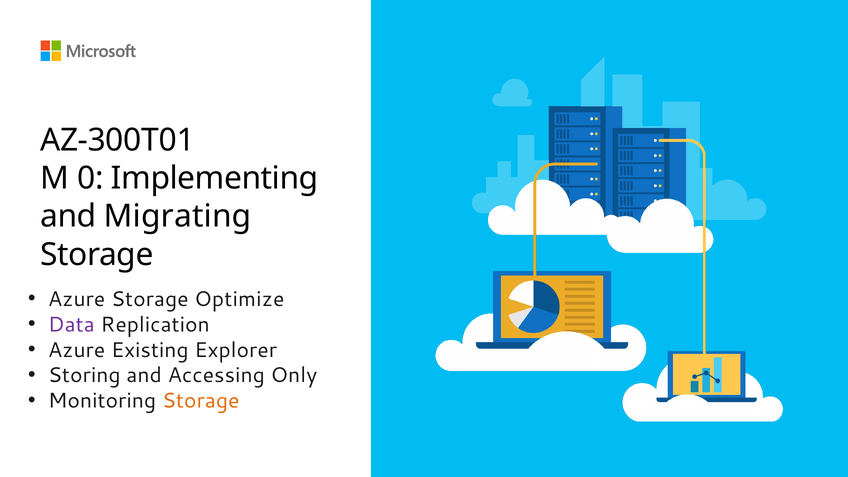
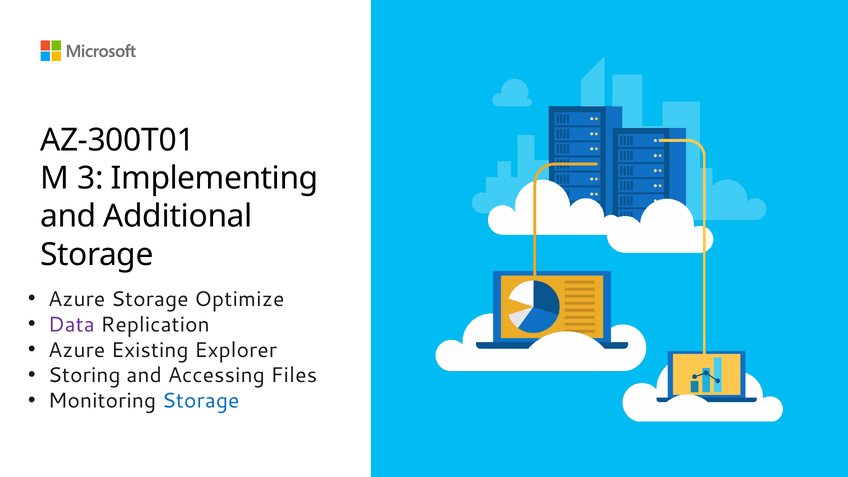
0: 0 -> 3 (91, 178)
Migrating: Migrating -> Additional (178, 216)
Only: Only -> Files (294, 375)
Storage colour: orange -> blue (201, 401)
